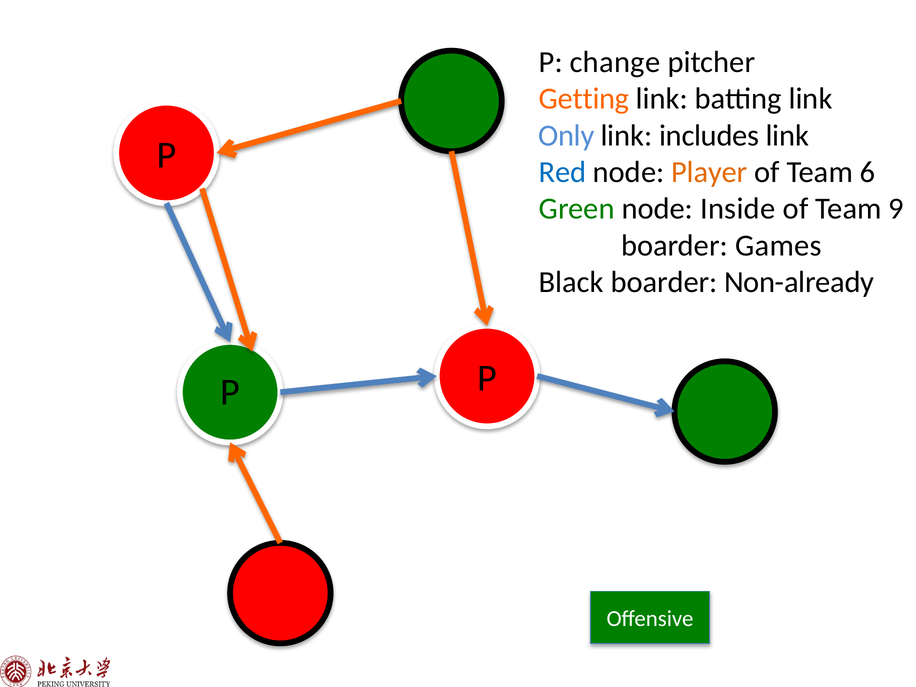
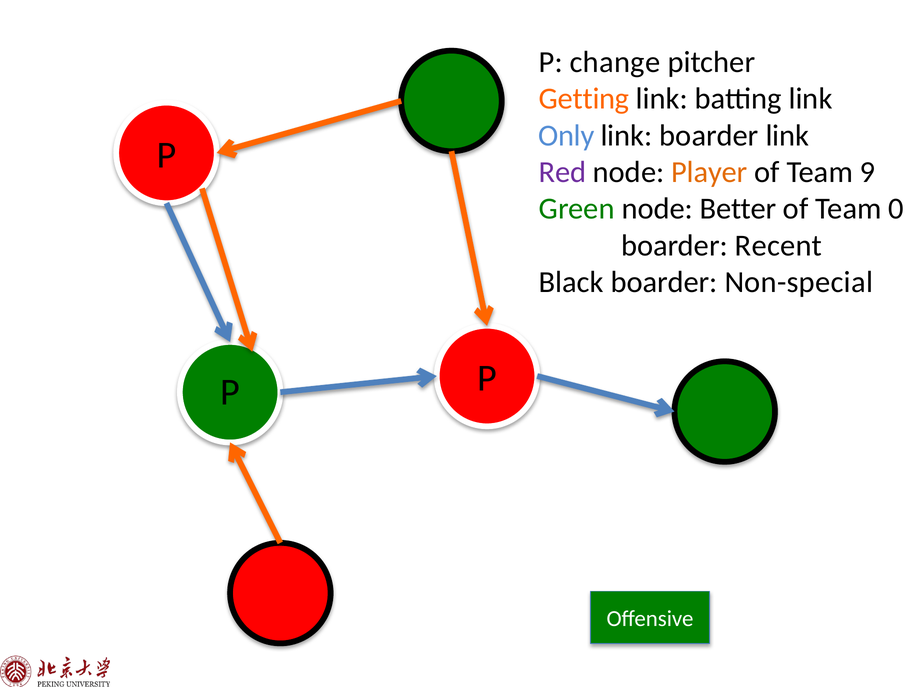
link includes: includes -> boarder (709, 136)
Red colour: blue -> purple (563, 172)
6: 6 -> 9 (868, 172)
Inside: Inside -> Better (738, 209)
9: 9 -> 0 (896, 209)
Games: Games -> Recent (778, 245)
Non-already: Non-already -> Non-special (799, 282)
